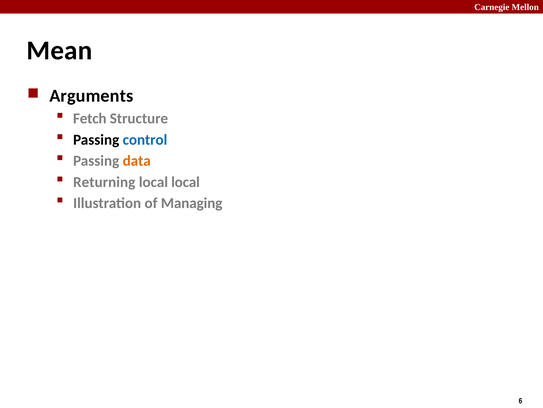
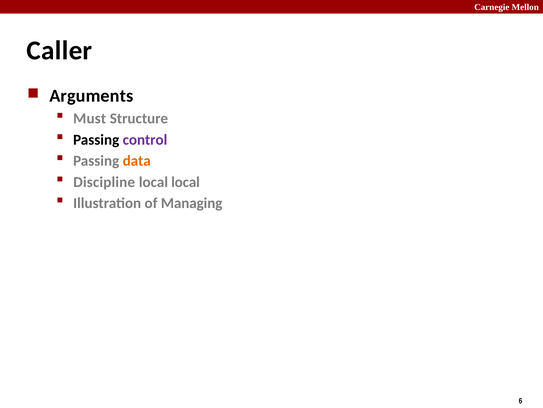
Mean: Mean -> Caller (59, 50)
Fetch: Fetch -> Must (90, 118)
control colour: blue -> purple (145, 140)
Returning: Returning -> Discipline (104, 182)
